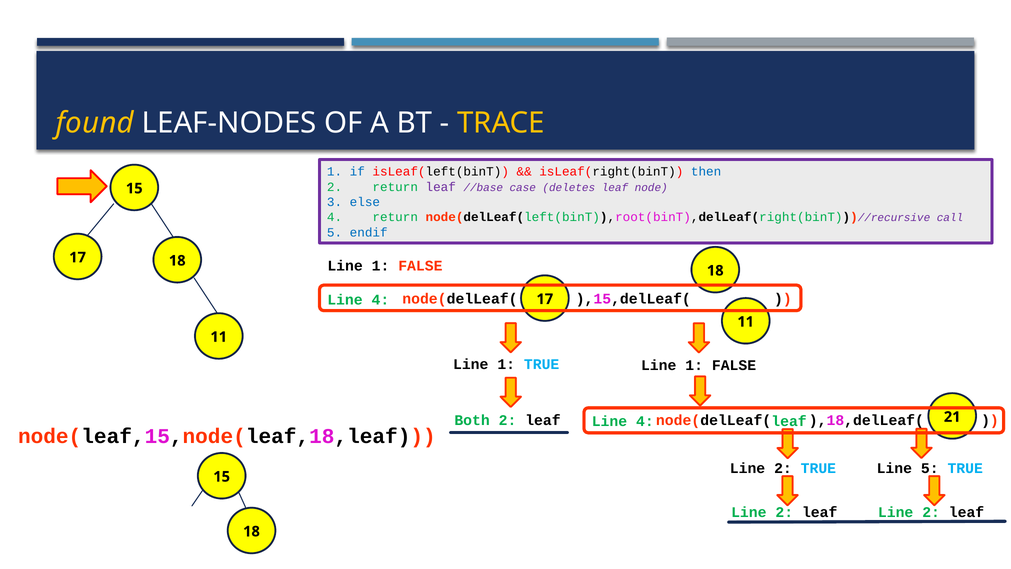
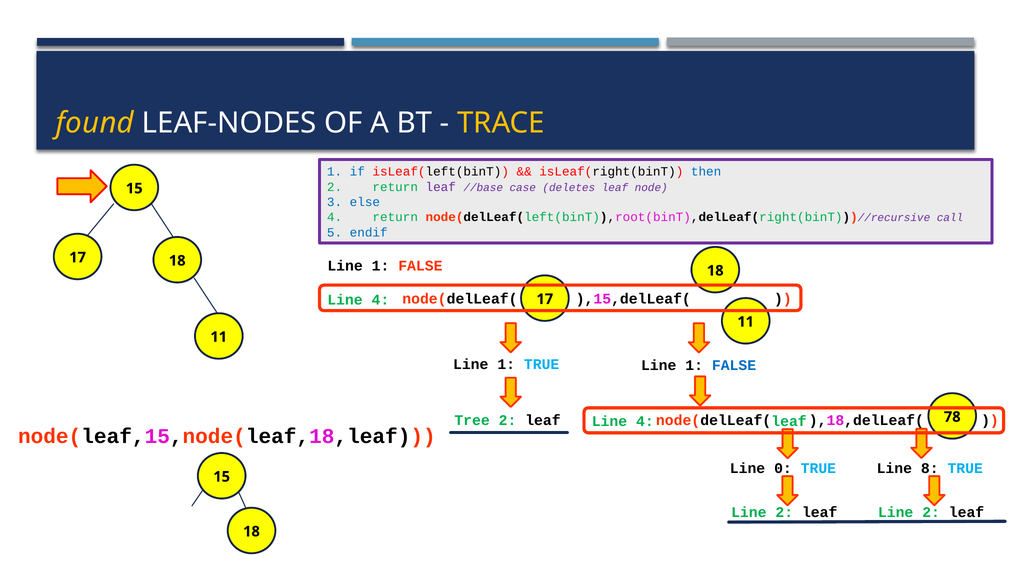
FALSE colour: black -> blue (734, 365)
Both: Both -> Tree (472, 420)
21: 21 -> 78 (952, 417)
2: 2 -> 0 (783, 468)
Line 5: 5 -> 8 (930, 468)
